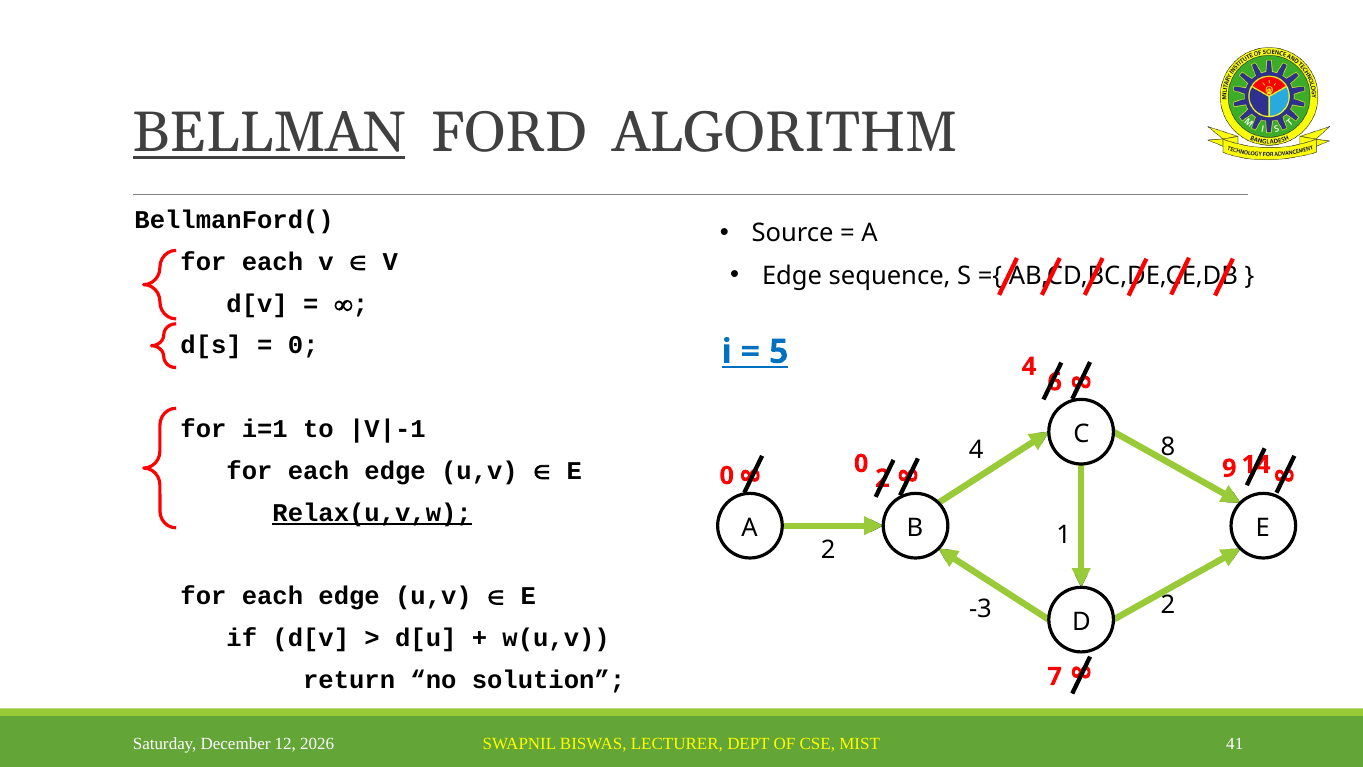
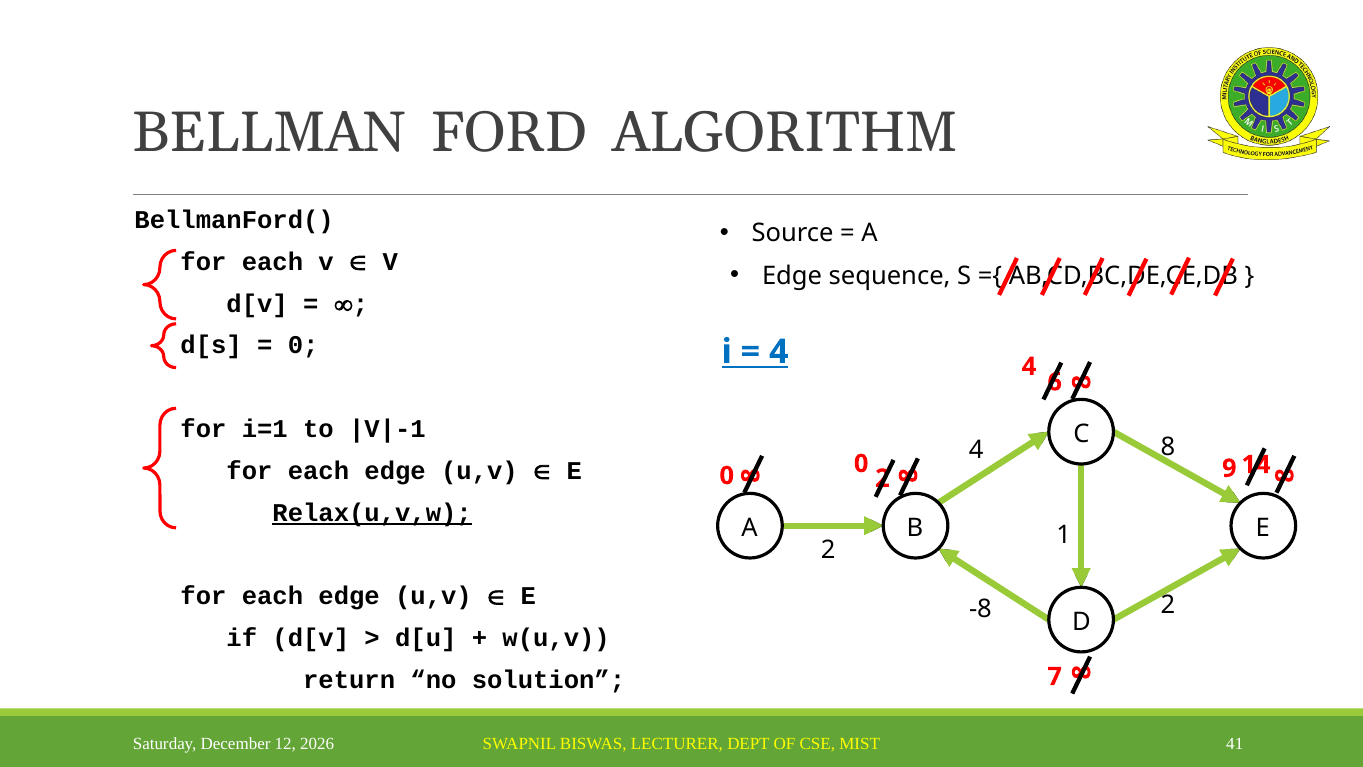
BELLMAN underline: present -> none (269, 133)
5: 5 -> 4 (779, 352)
-3: -3 -> -8 (980, 609)
